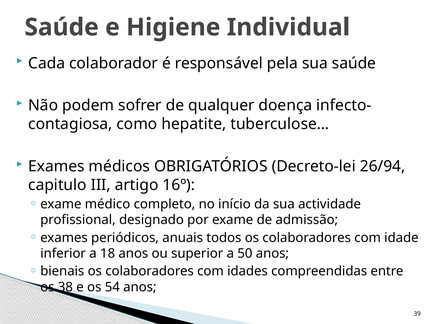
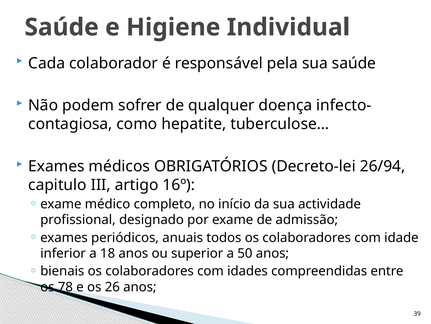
38: 38 -> 78 (65, 286)
54: 54 -> 26 (112, 286)
